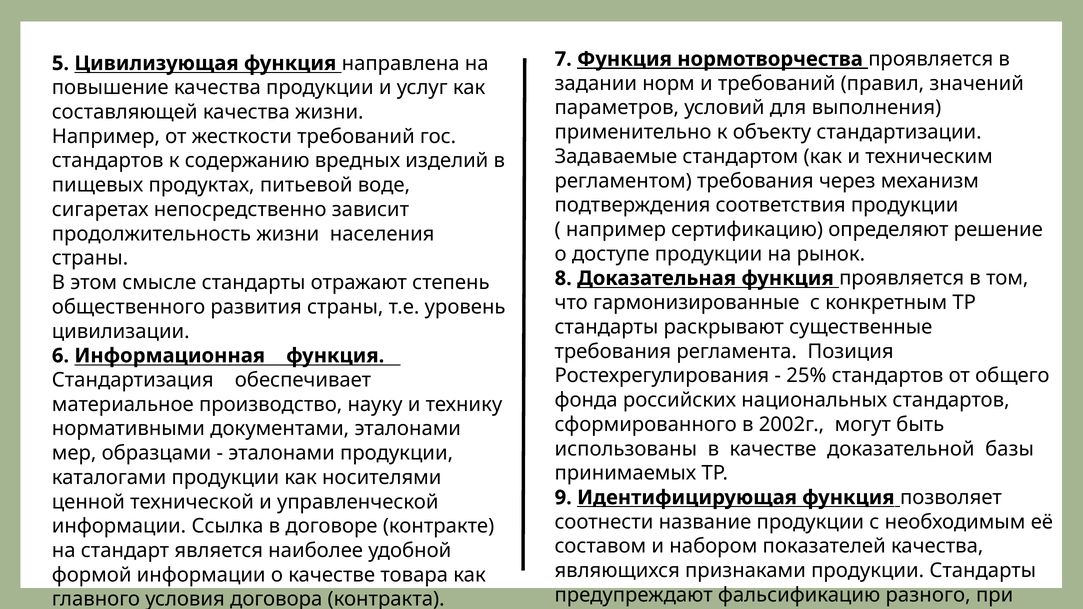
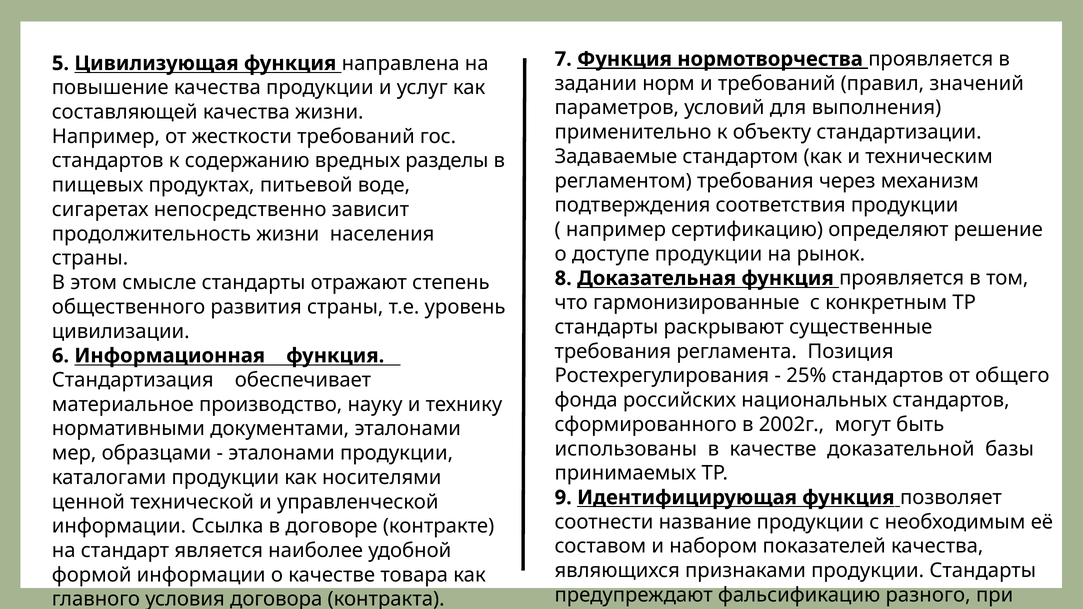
изделий: изделий -> разделы (447, 161)
